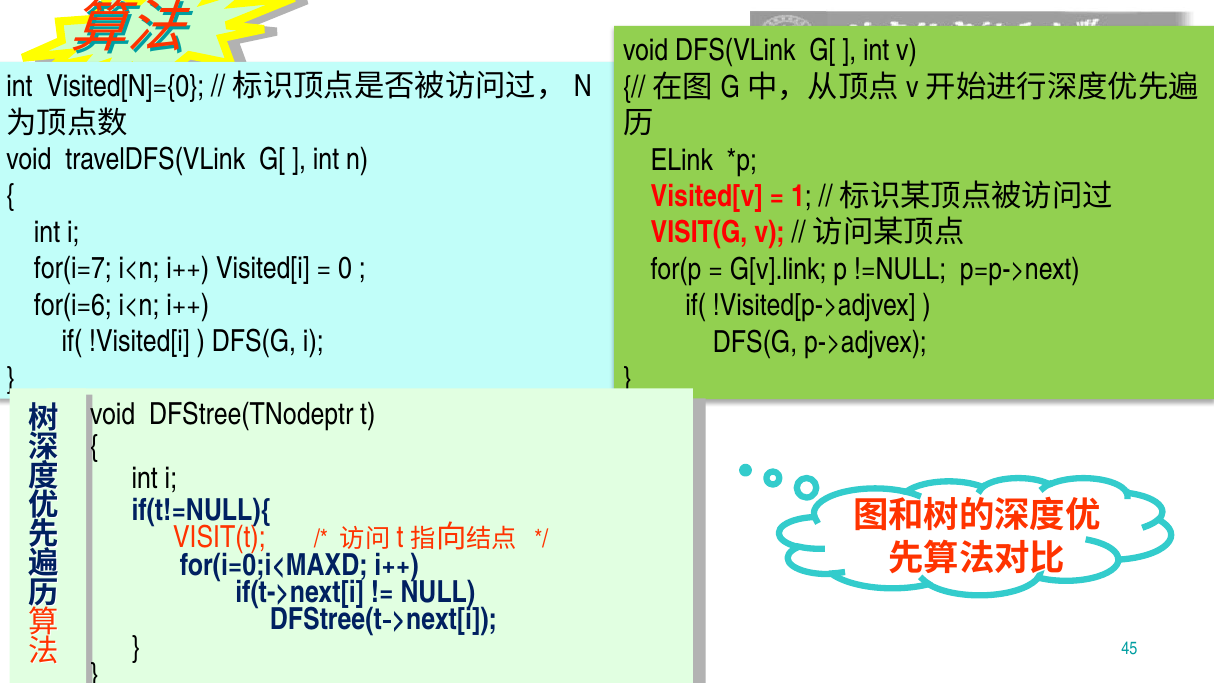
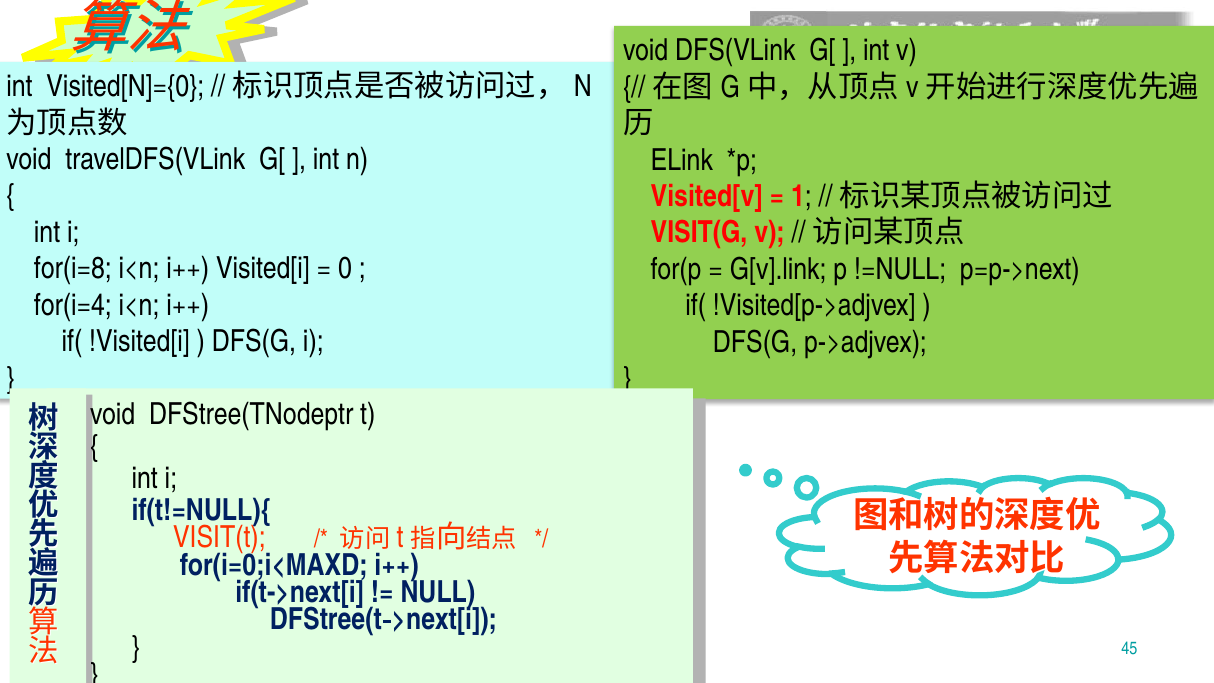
for(i=7: for(i=7 -> for(i=8 (73, 269)
for(i=6: for(i=6 -> for(i=4 (73, 305)
